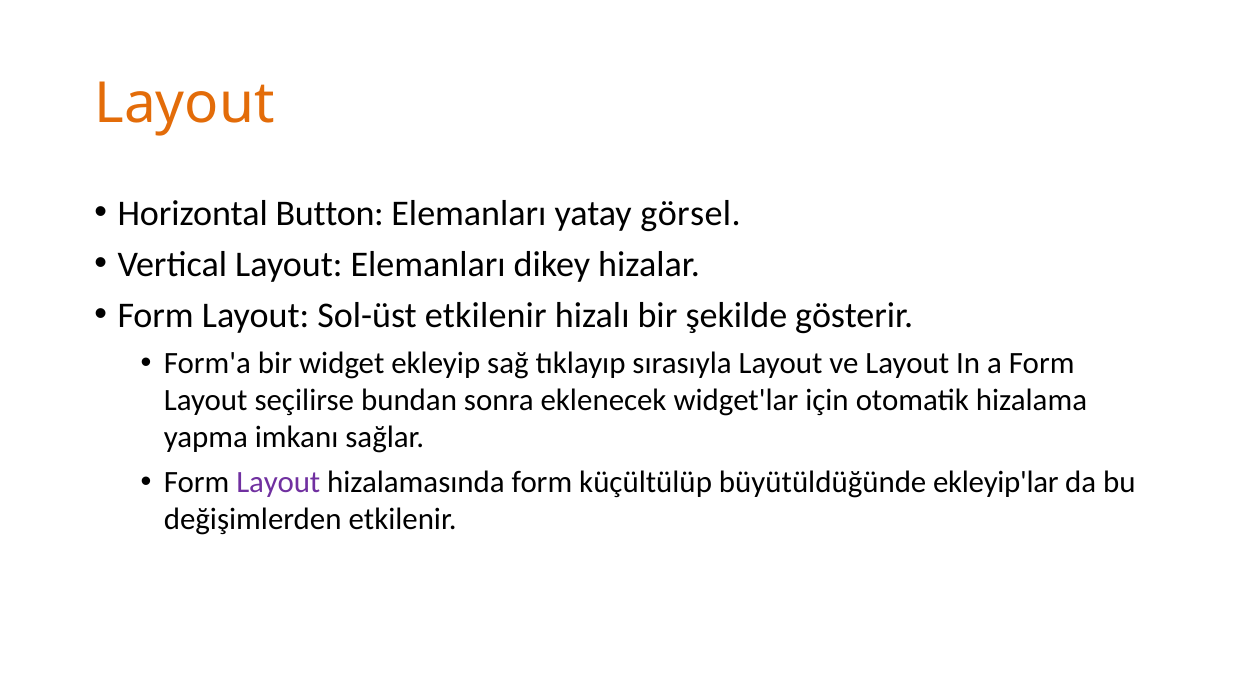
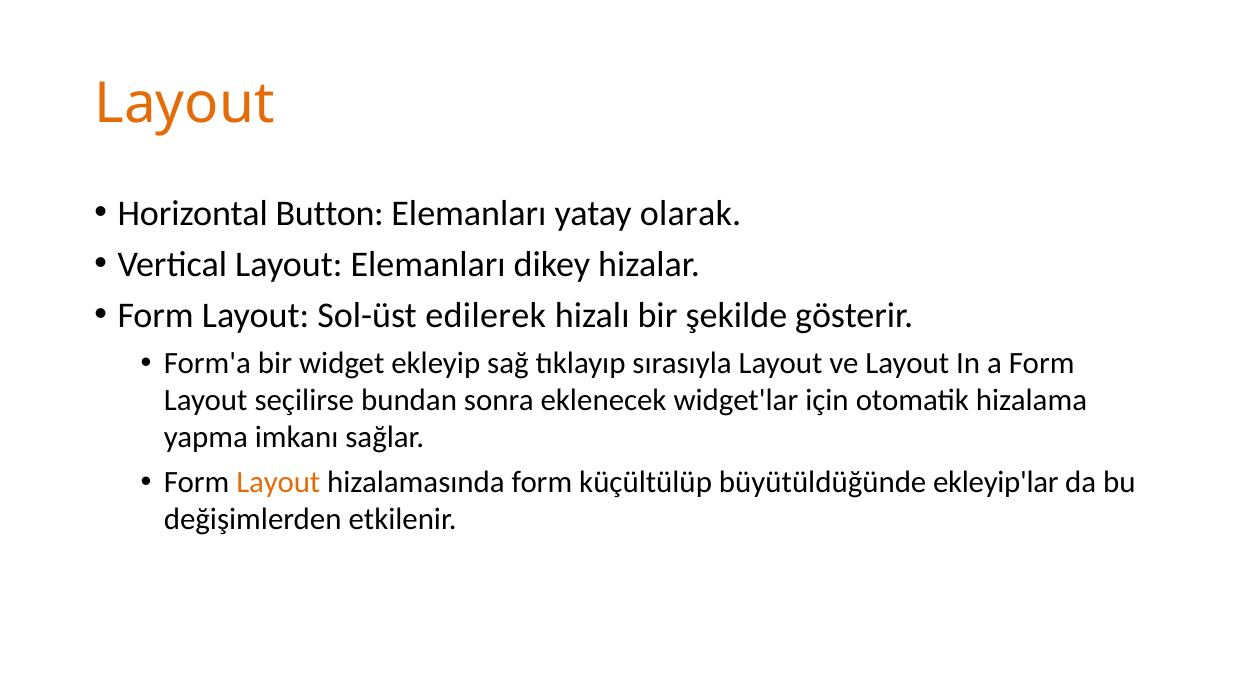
görsel: görsel -> olarak (691, 214)
Sol-üst etkilenir: etkilenir -> edilerek (486, 316)
Layout colour: purple -> orange (278, 483)
